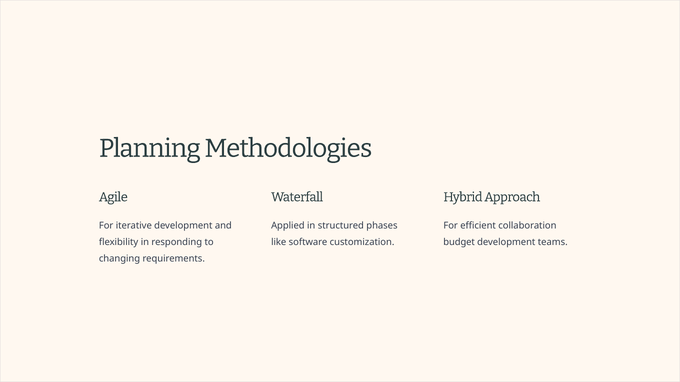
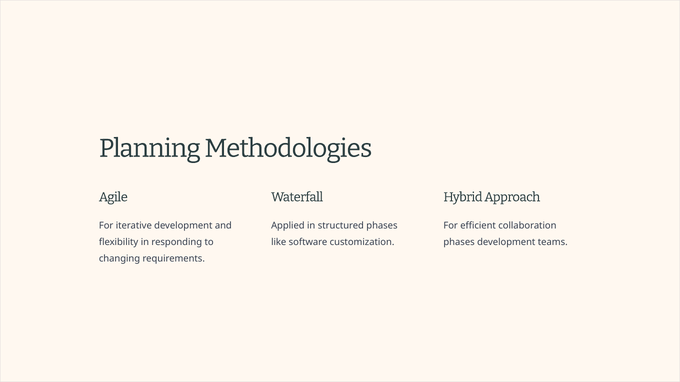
budget: budget -> phases (459, 242)
